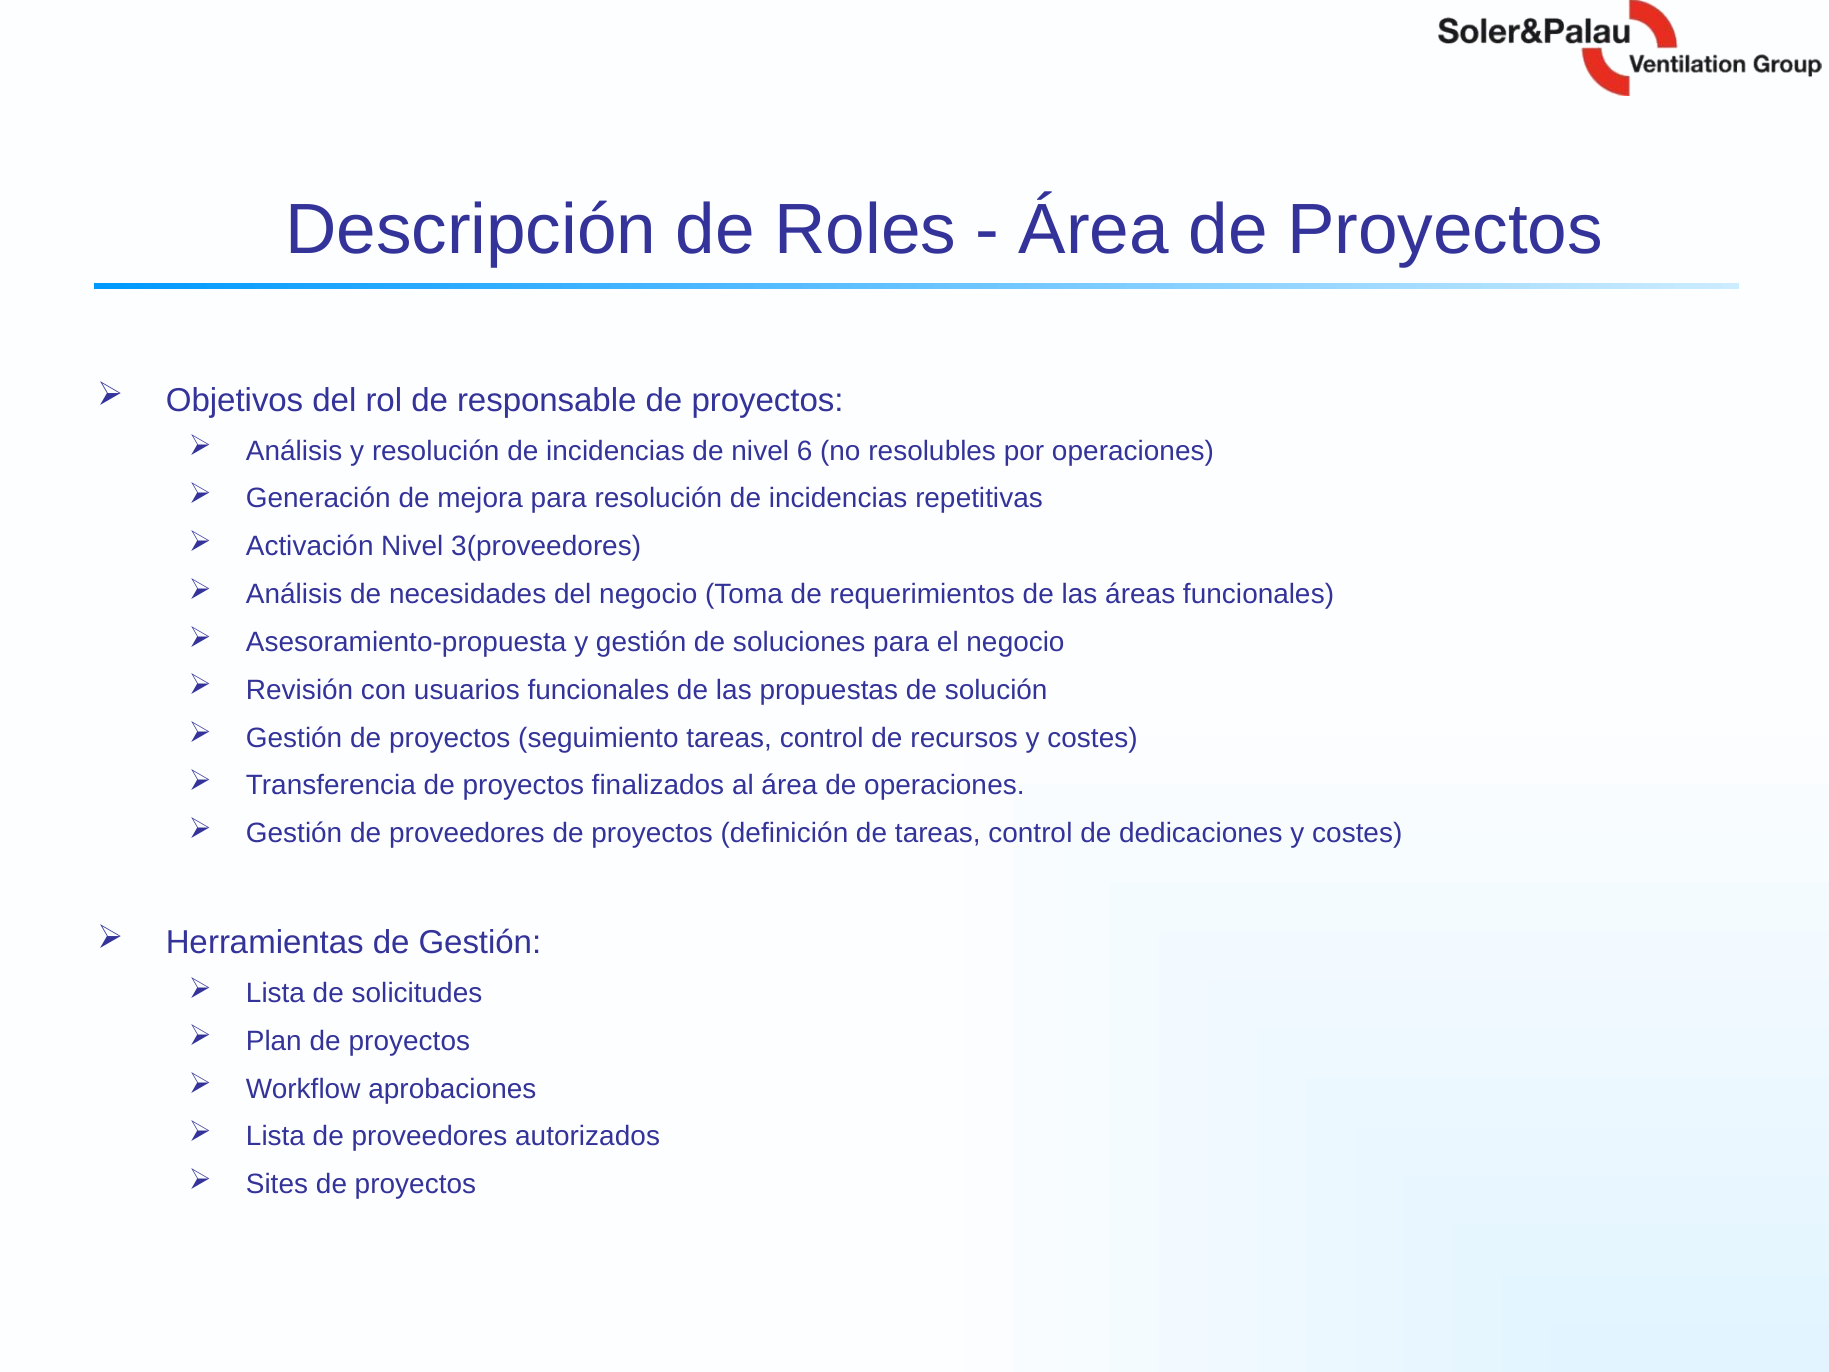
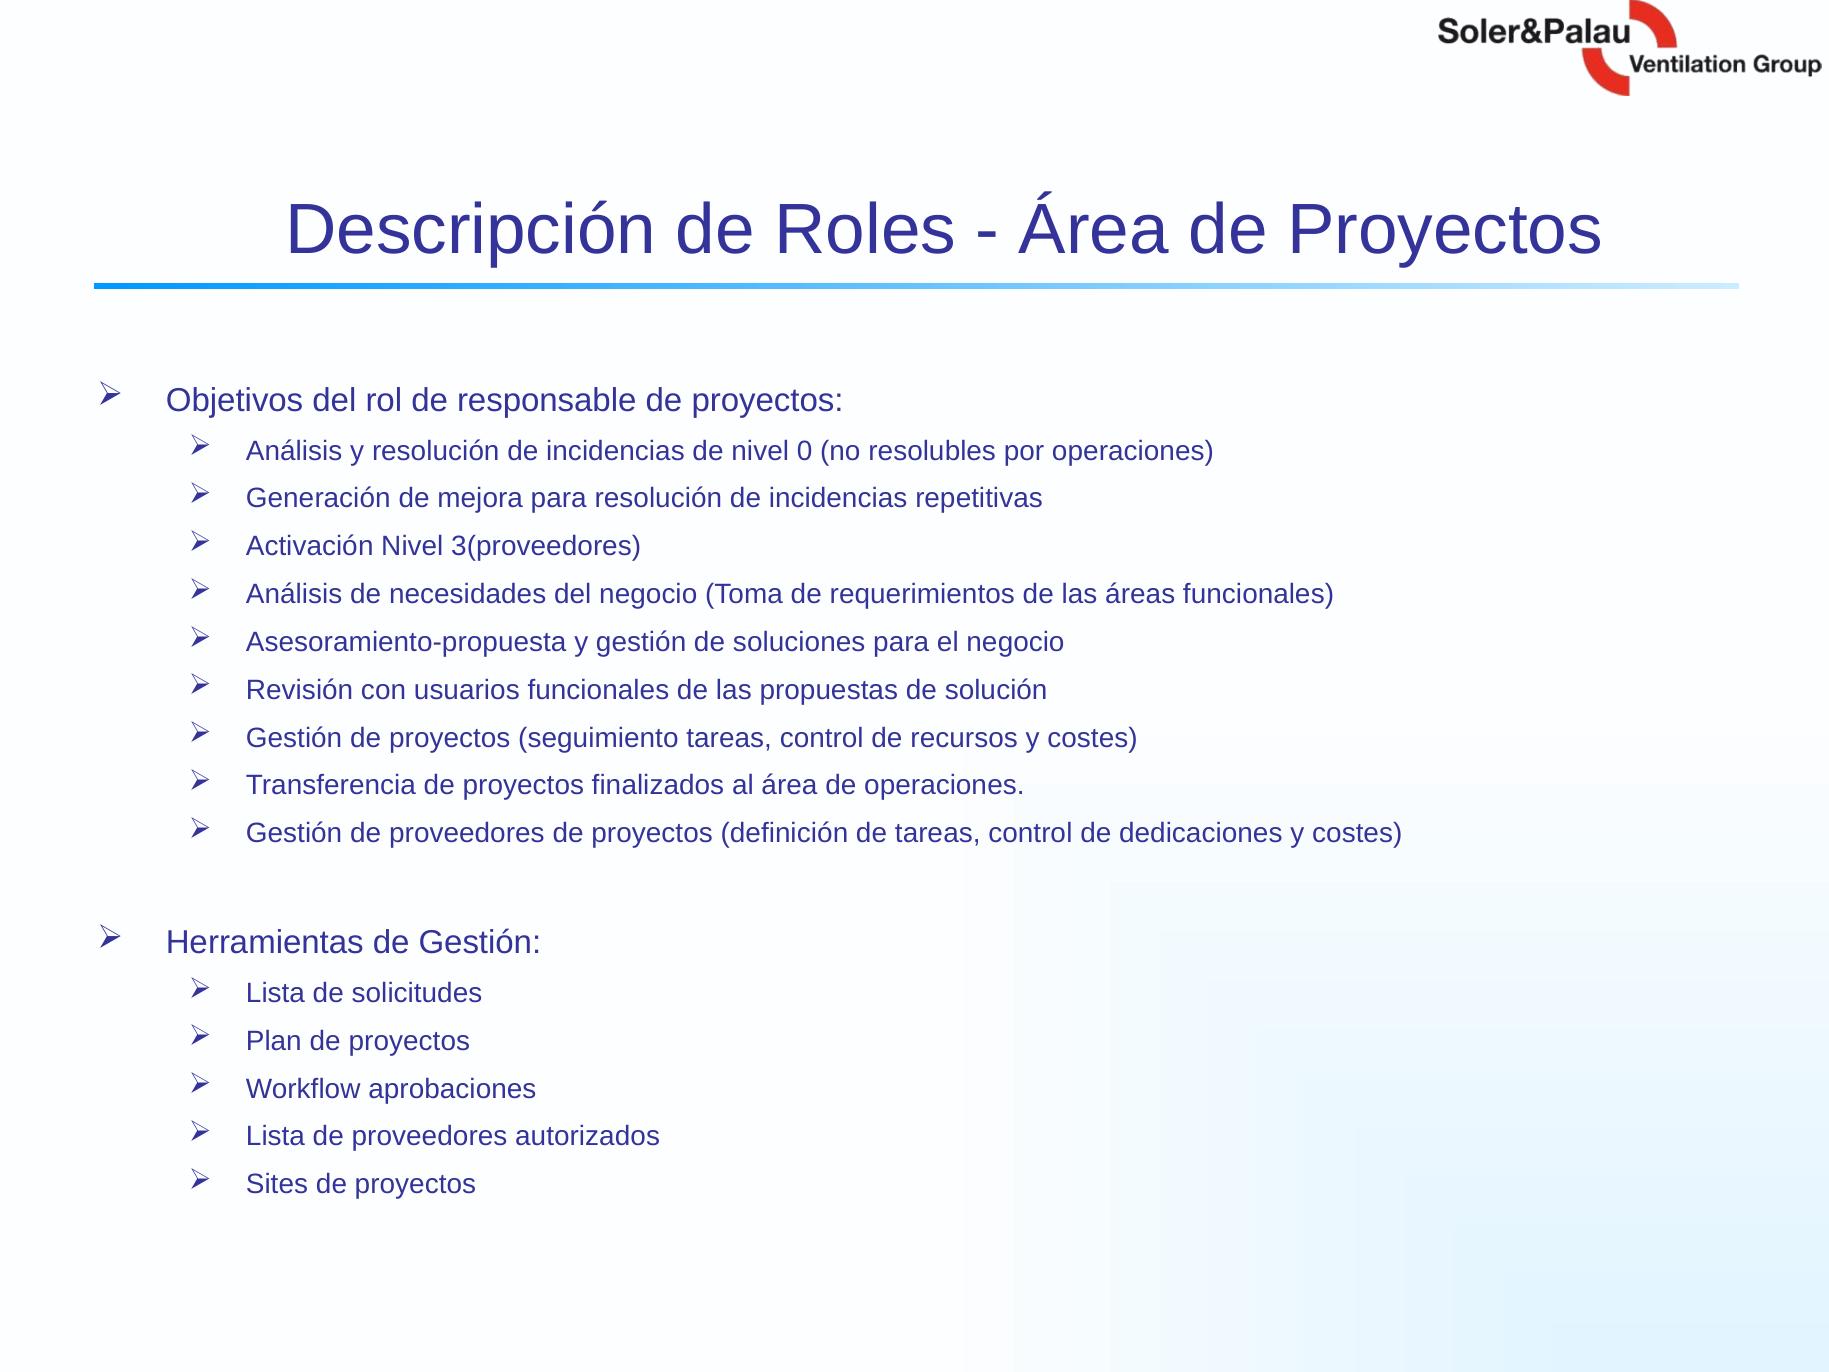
6: 6 -> 0 (805, 451)
